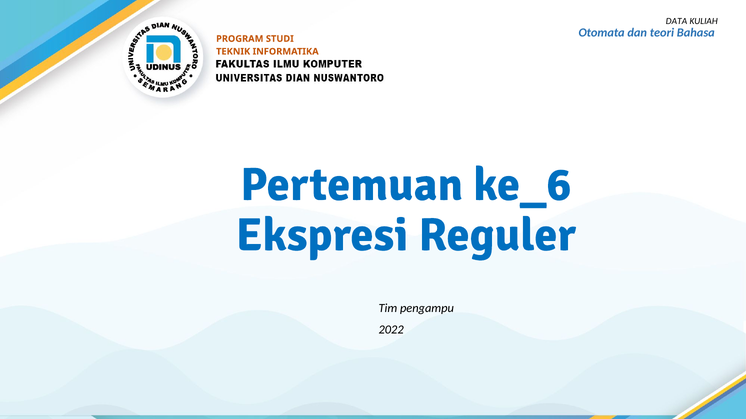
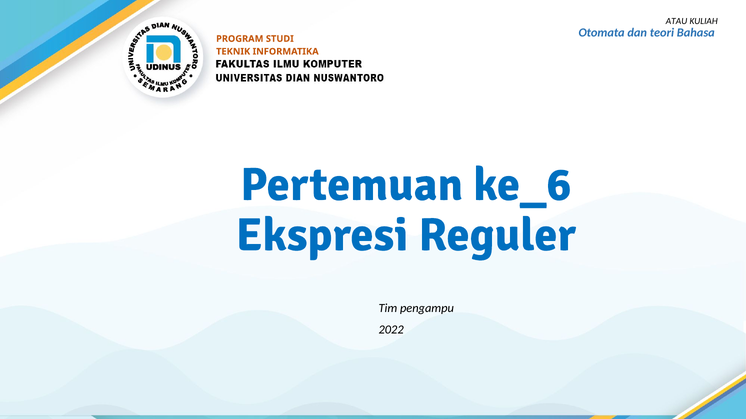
DATA: DATA -> ATAU (677, 21)
